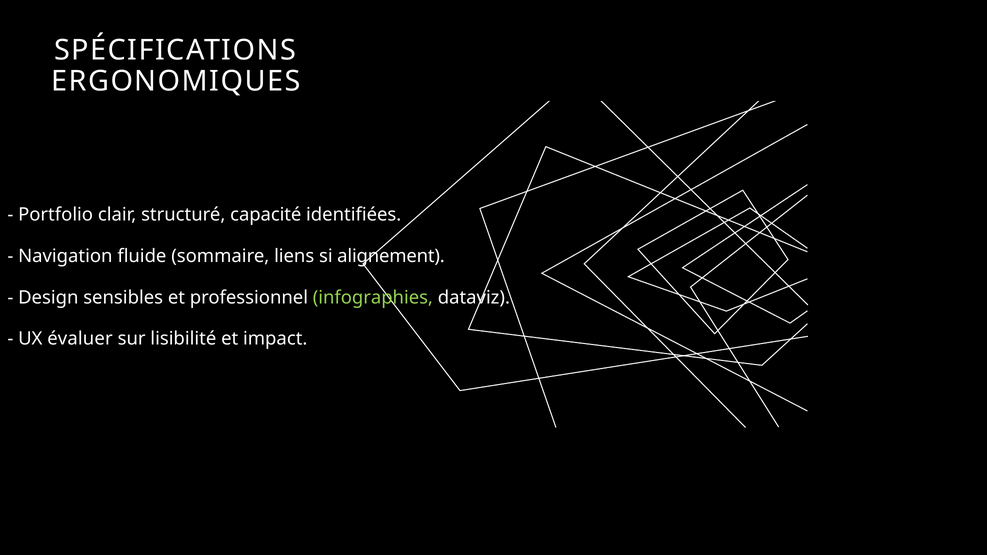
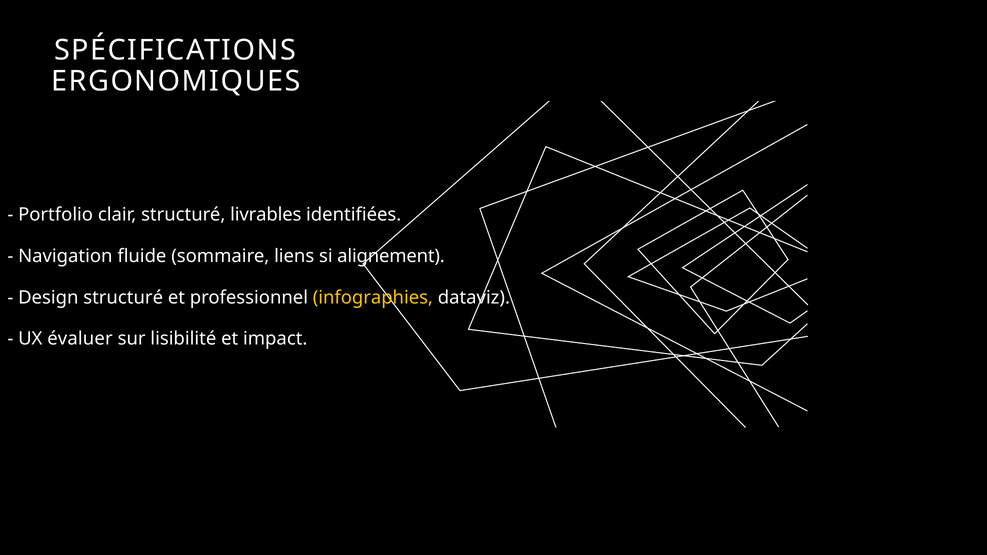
capacité: capacité -> livrables (266, 215)
Design sensibles: sensibles -> structuré (123, 298)
infographies colour: light green -> yellow (373, 298)
